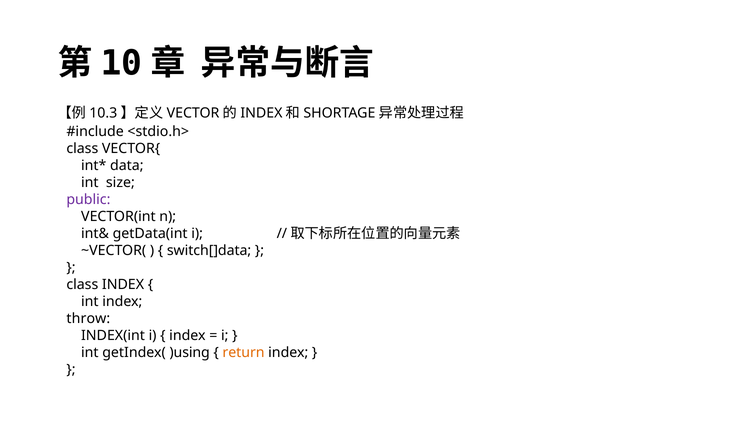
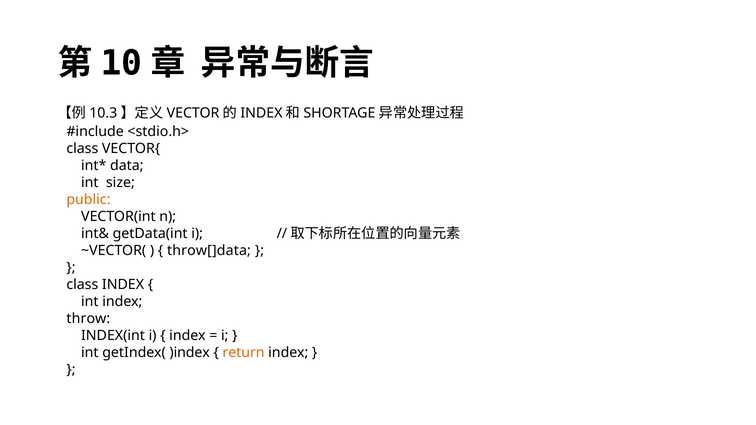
public colour: purple -> orange (88, 200)
switch[]data: switch[]data -> throw[]data (209, 251)
)using: )using -> )index (190, 353)
